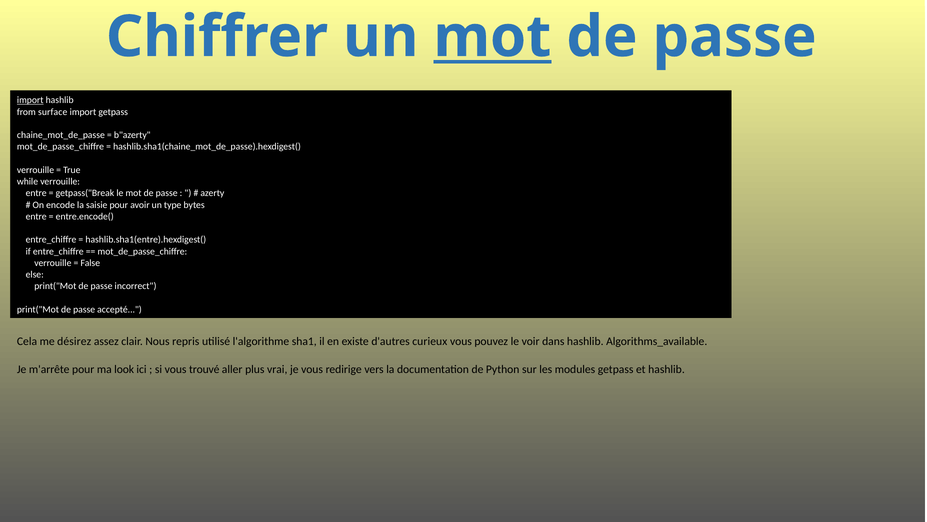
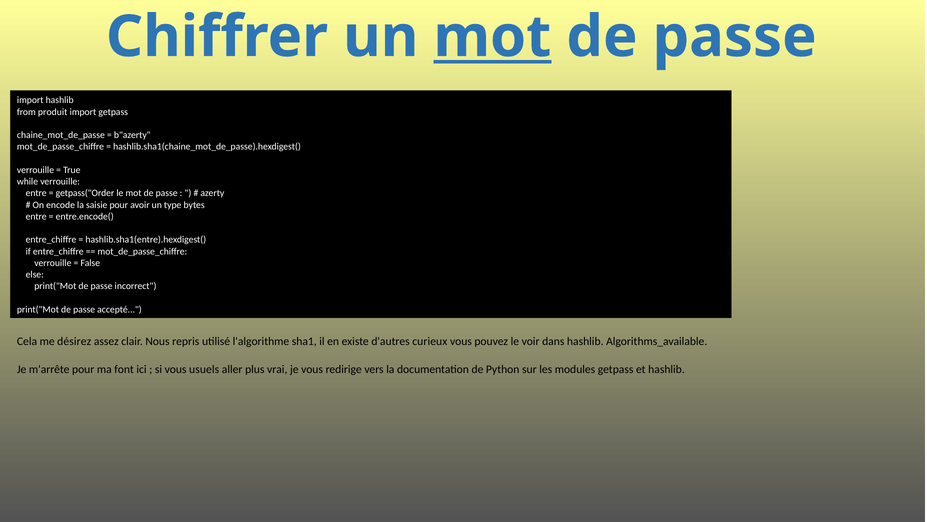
import underline: present -> none (30, 100)
surface: surface -> produit (53, 112)
getpass("Break: getpass("Break -> getpass("Order (85, 193)
look: look -> font (124, 369)
trouvé: trouvé -> usuels (204, 369)
